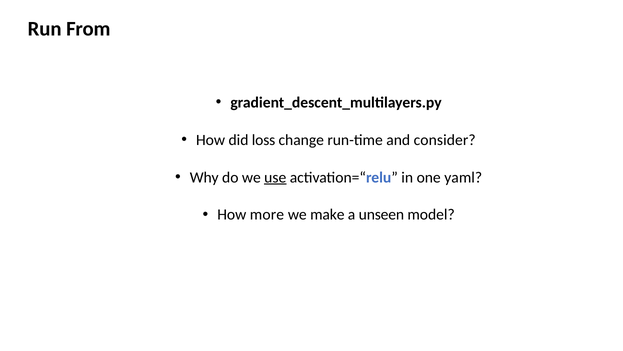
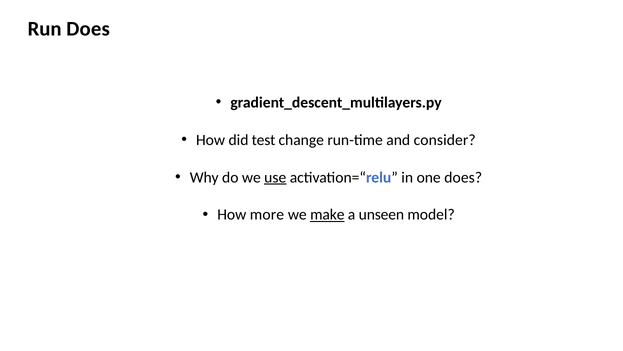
Run From: From -> Does (88, 29)
loss: loss -> test (264, 140)
one yaml: yaml -> does (463, 177)
make underline: none -> present (327, 214)
